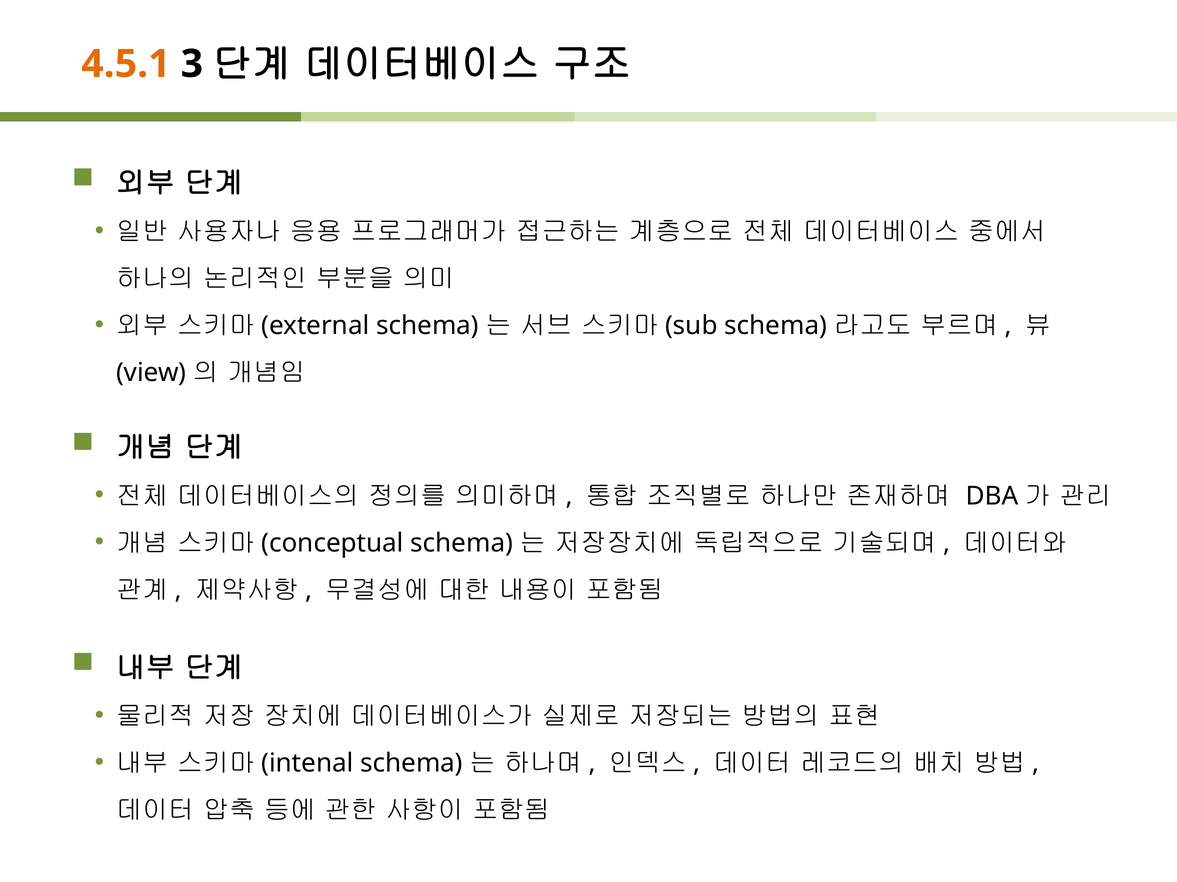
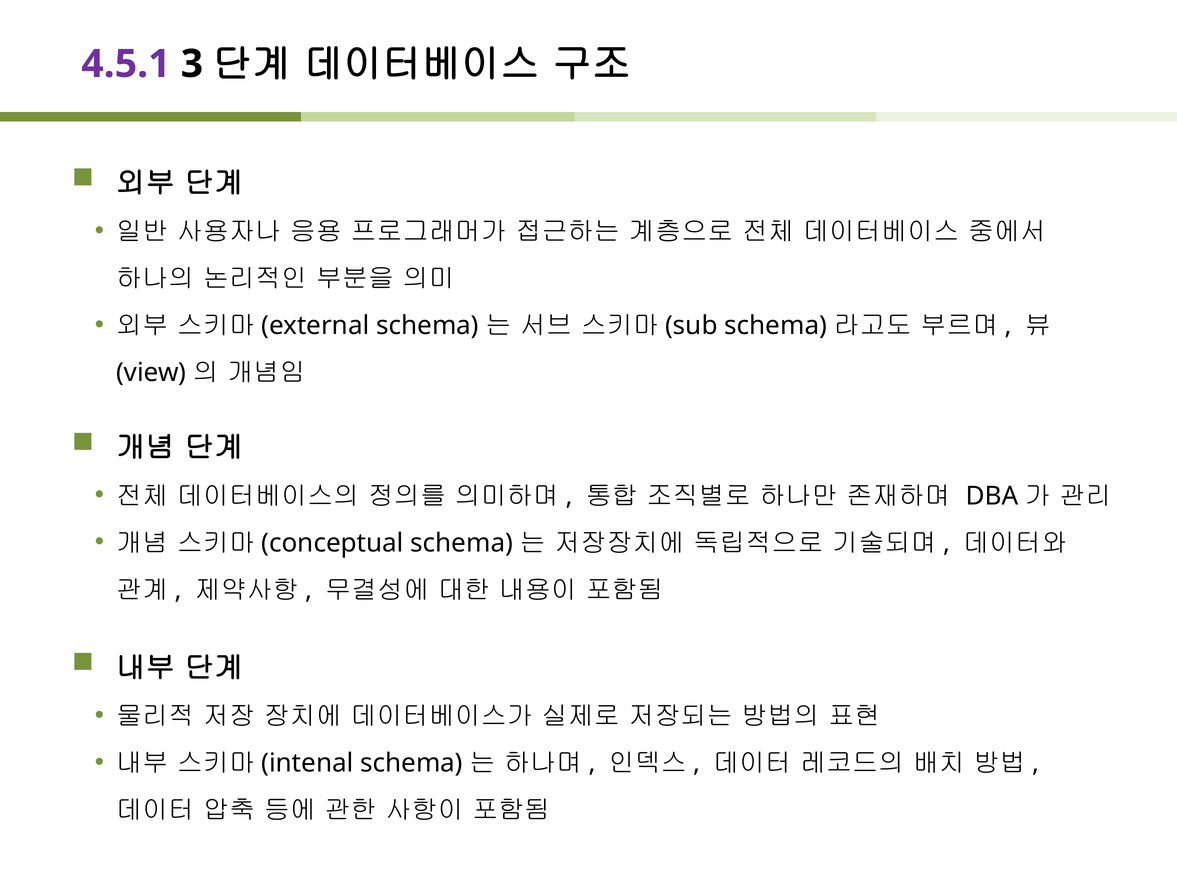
4.5.1 colour: orange -> purple (126, 64)
